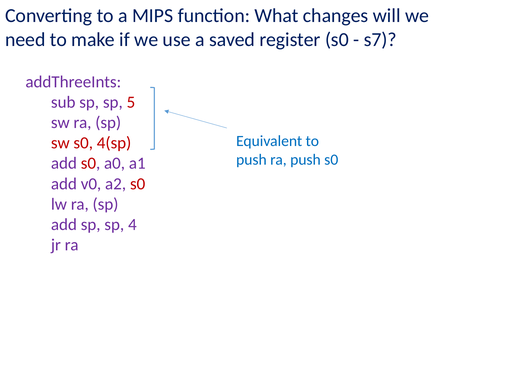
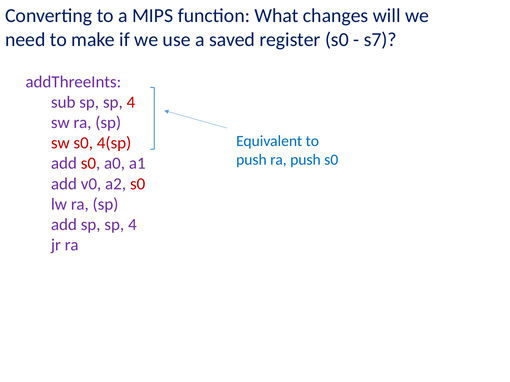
sub sp sp 5: 5 -> 4 (131, 102)
